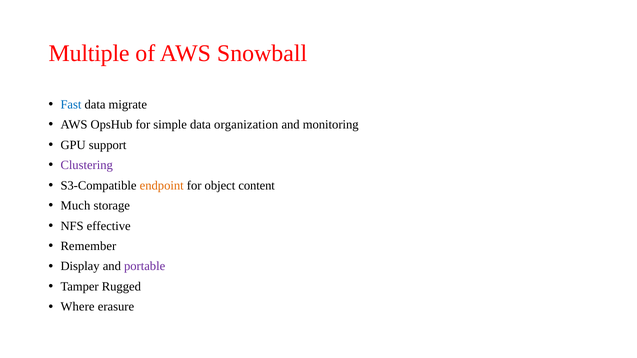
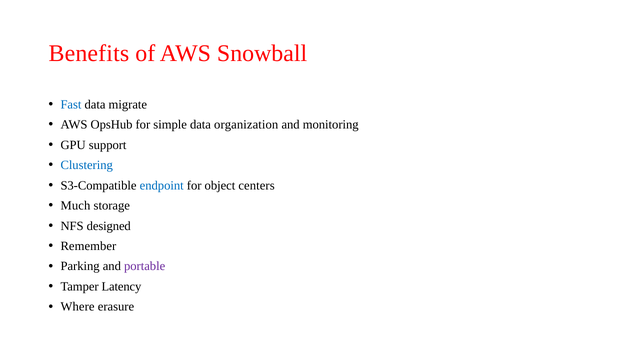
Multiple: Multiple -> Benefits (89, 54)
Clustering colour: purple -> blue (87, 165)
endpoint colour: orange -> blue (162, 186)
content: content -> centers (257, 186)
effective: effective -> designed (109, 226)
Display: Display -> Parking (80, 267)
Rugged: Rugged -> Latency (121, 287)
